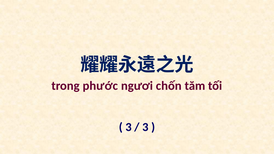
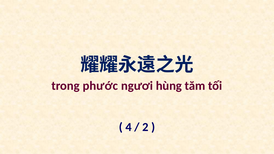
chốn: chốn -> hùng (169, 86)
3: 3 -> 4 (129, 127)
3: 3 -> 2 (145, 127)
